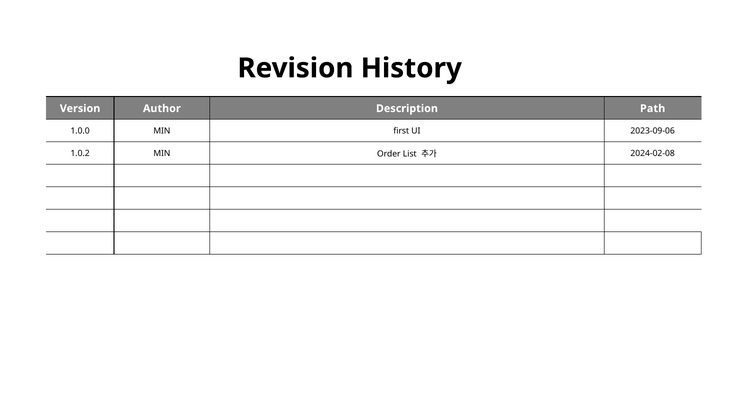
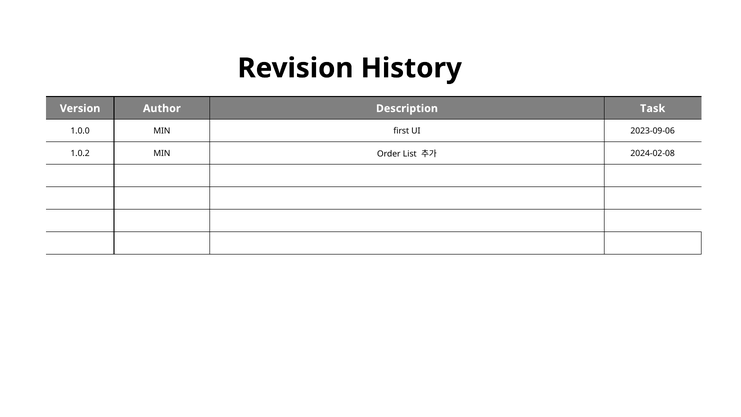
Path: Path -> Task (653, 108)
